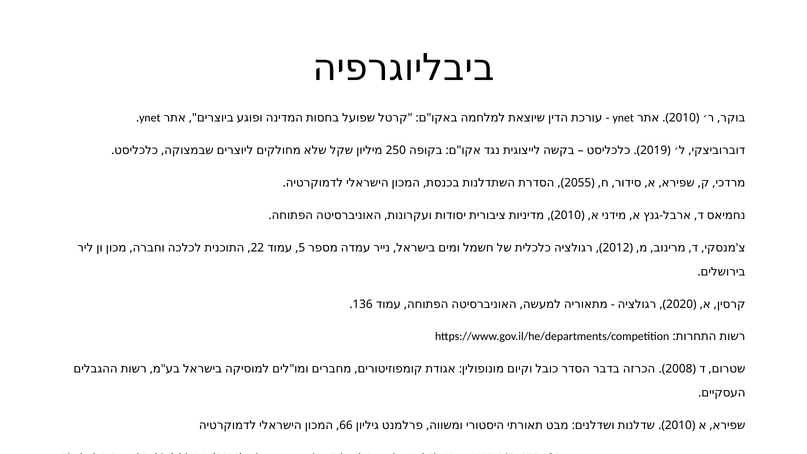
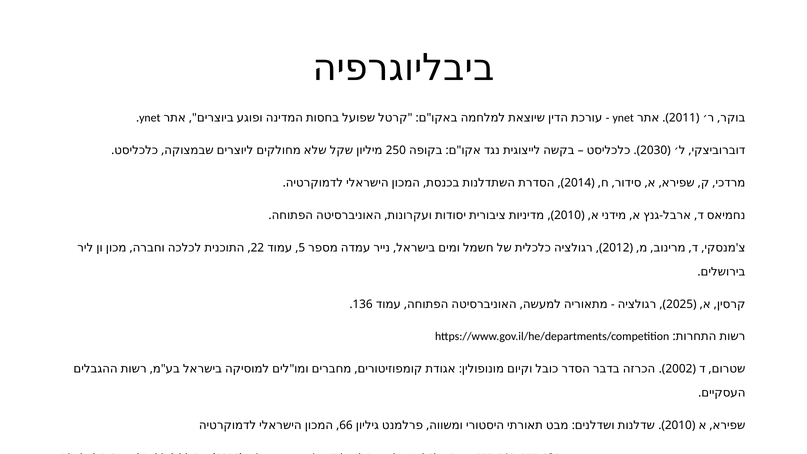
2010: 2010 -> 2011 (682, 118)
2019: 2019 -> 2030 (654, 150)
2055: 2055 -> 2014 (578, 183)
2020: 2020 -> 2025 (680, 304)
2008: 2008 -> 2002 (679, 369)
